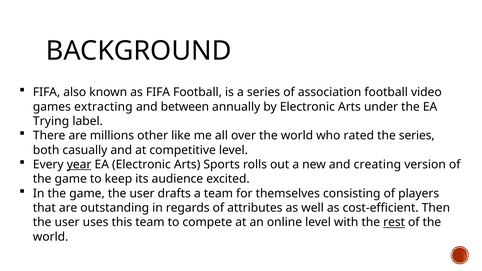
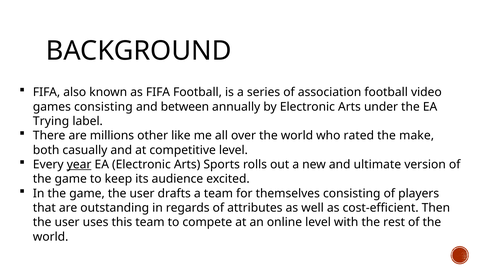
games extracting: extracting -> consisting (103, 107)
the series: series -> make (417, 136)
creating: creating -> ultimate (377, 165)
rest underline: present -> none (394, 222)
